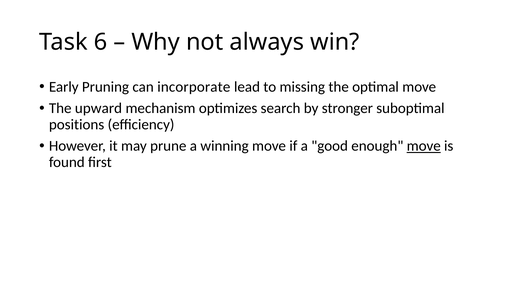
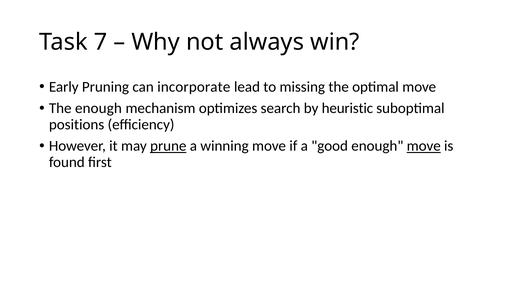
6: 6 -> 7 (101, 42)
The upward: upward -> enough (98, 109)
stronger: stronger -> heuristic (347, 109)
prune underline: none -> present (168, 146)
